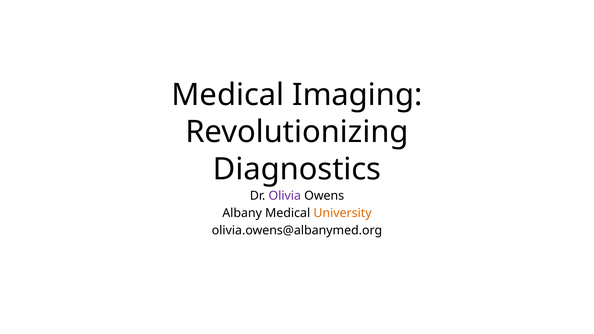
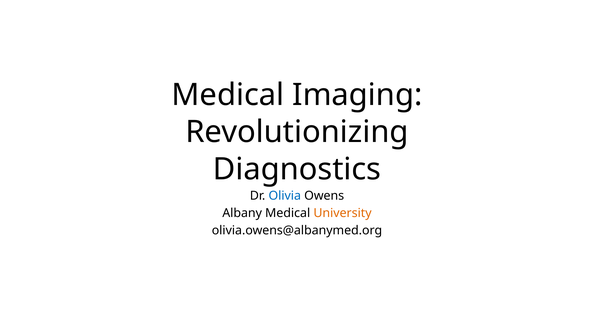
Olivia colour: purple -> blue (285, 196)
